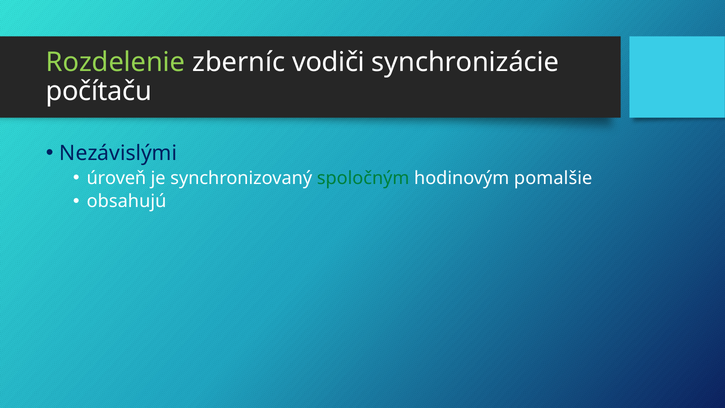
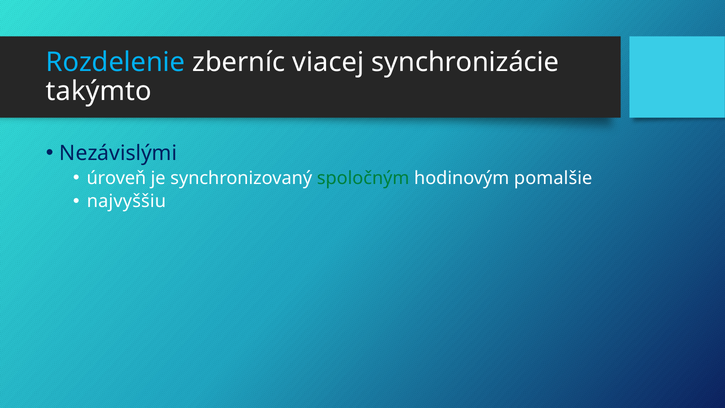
Rozdelenie colour: light green -> light blue (116, 62)
vodiči: vodiči -> viacej (328, 62)
počítaču: počítaču -> takýmto (99, 91)
obsahujú: obsahujú -> najvyššiu (126, 201)
